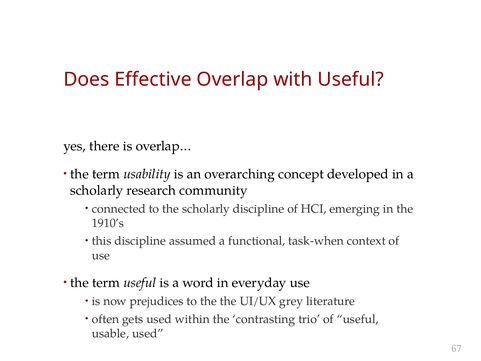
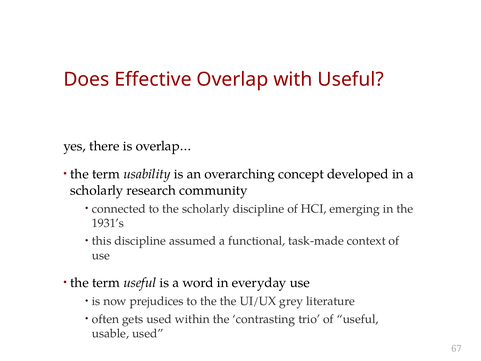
1910’s: 1910’s -> 1931’s (108, 223)
task-when: task-when -> task-made (316, 241)
